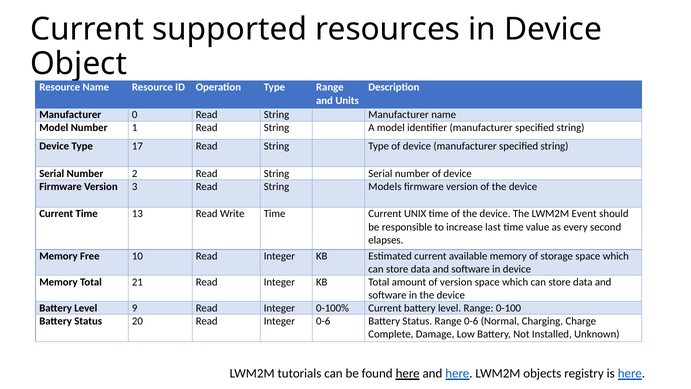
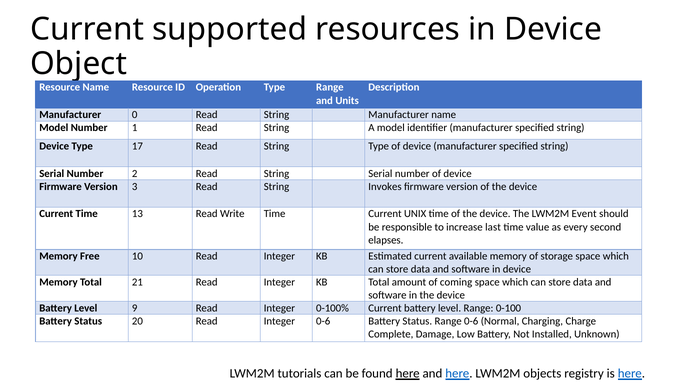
Models: Models -> Invokes (385, 186)
of version: version -> coming (456, 282)
